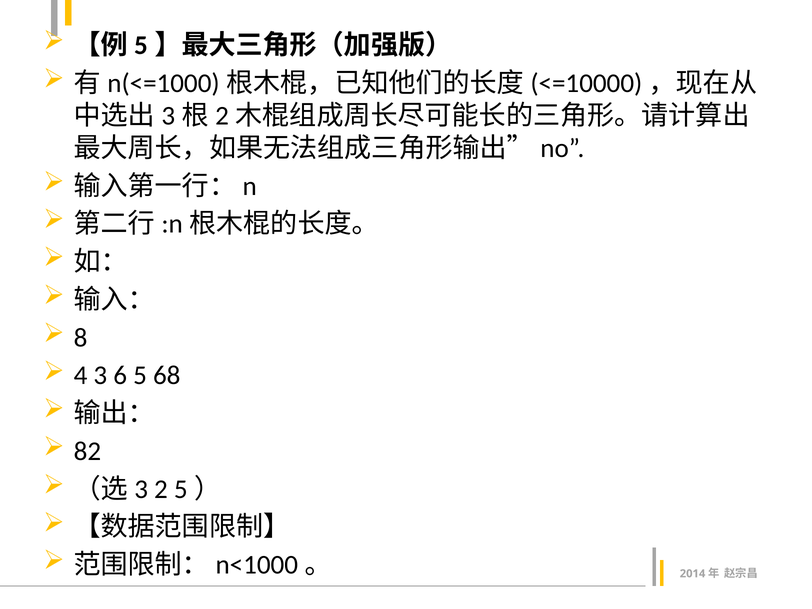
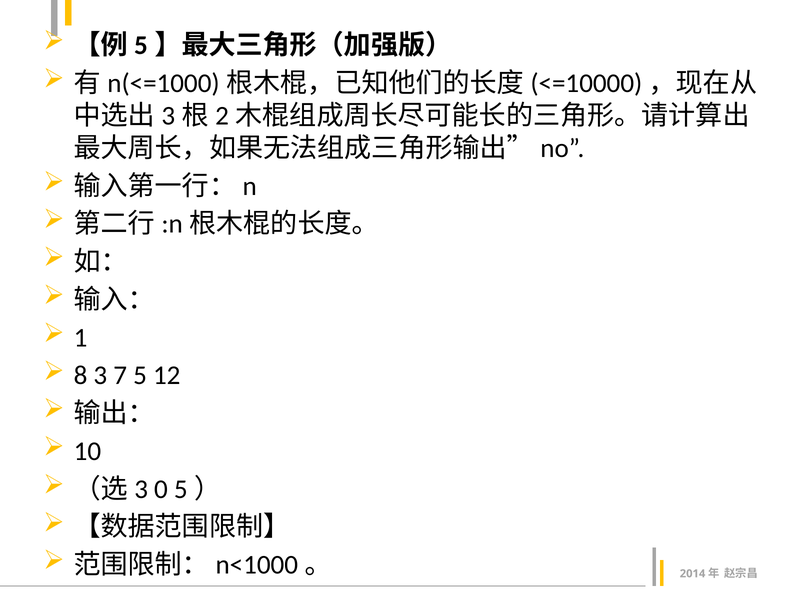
8: 8 -> 1 (81, 338)
4: 4 -> 8 (81, 375)
6: 6 -> 7 (120, 375)
68: 68 -> 12 (167, 375)
82: 82 -> 10 (87, 451)
2: 2 -> 0 (161, 489)
